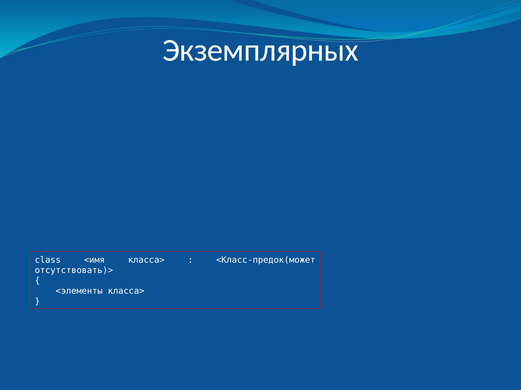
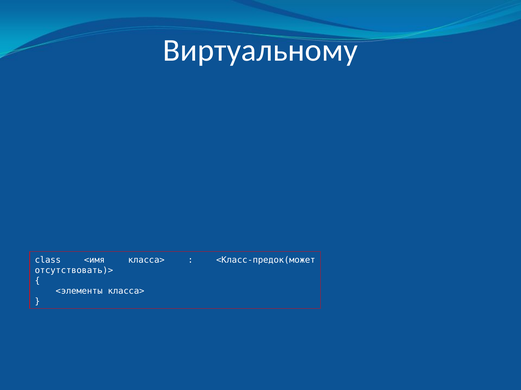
Экземплярных: Экземплярных -> Виртуальному (260, 50)
